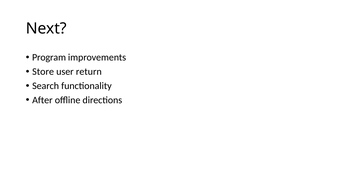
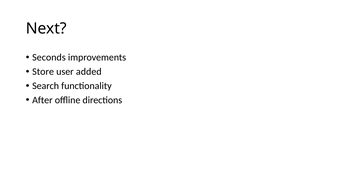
Program: Program -> Seconds (49, 57)
return: return -> added (89, 72)
